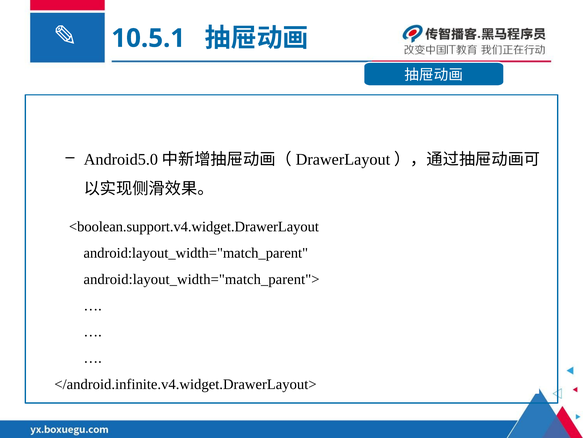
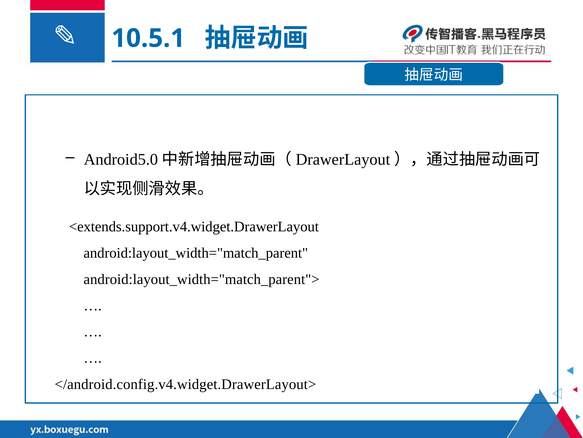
<boolean.support.v4.widget.DrawerLayout: <boolean.support.v4.widget.DrawerLayout -> <extends.support.v4.widget.DrawerLayout (194, 226)
</android.infinite.v4.widget.DrawerLayout>: </android.infinite.v4.widget.DrawerLayout> -> </android.config.v4.widget.DrawerLayout> (185, 384)
